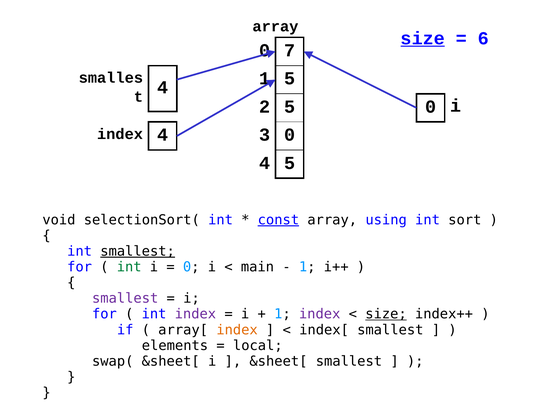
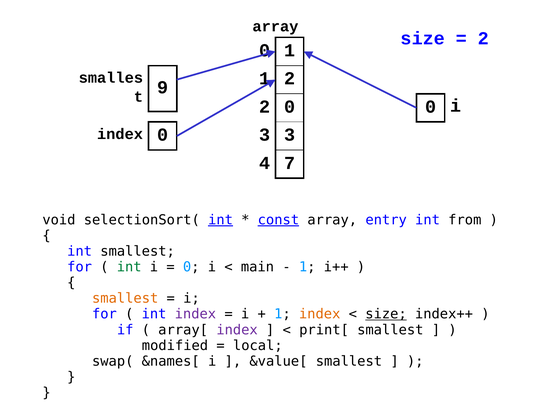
size underline: present -> none (423, 38)
6: 6 -> 2 (483, 38)
7: 7 -> 1 (290, 50)
5: 5 -> 2 (290, 79)
4: 4 -> 9 (163, 87)
2 5: 5 -> 0 (290, 107)
3 0: 0 -> 3 (290, 135)
index 4: 4 -> 0 (163, 135)
4 5: 5 -> 7 (290, 163)
int underline: none -> present (221, 220)
using: using -> entry (386, 220)
sort: sort -> from (465, 220)
smallest underline: present -> none (138, 251)
smallest colour: purple -> orange (125, 299)
index colour: purple -> orange (320, 314)
index colour: orange -> purple (237, 330)
index[: index[ -> print[ (324, 330)
elements: elements -> modified (175, 346)
swap( &sheet[: &sheet[ -> &names[ (171, 361)
&sheet[: &sheet[ -> &value[ (278, 361)
